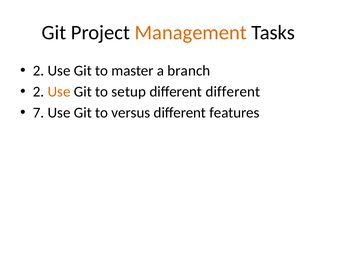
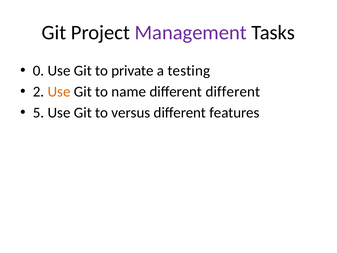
Management colour: orange -> purple (191, 33)
2: 2 -> 0 (39, 71)
master: master -> private (132, 71)
branch: branch -> testing (189, 71)
setup: setup -> name (129, 92)
7: 7 -> 5 (39, 113)
